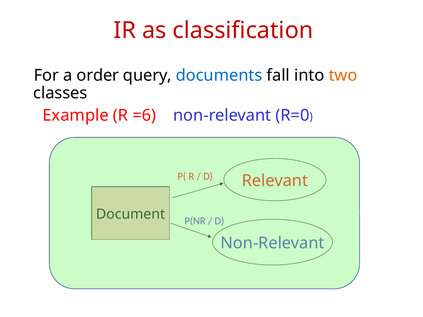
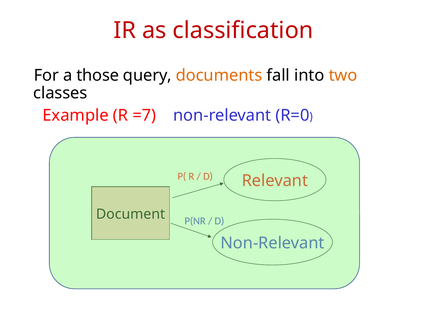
order: order -> those (98, 75)
documents colour: blue -> orange (219, 75)
=6: =6 -> =7 (144, 115)
